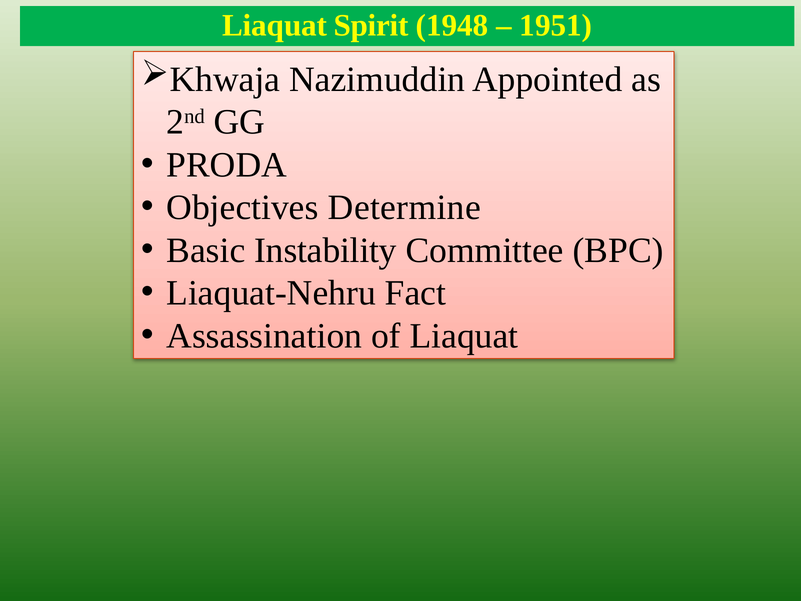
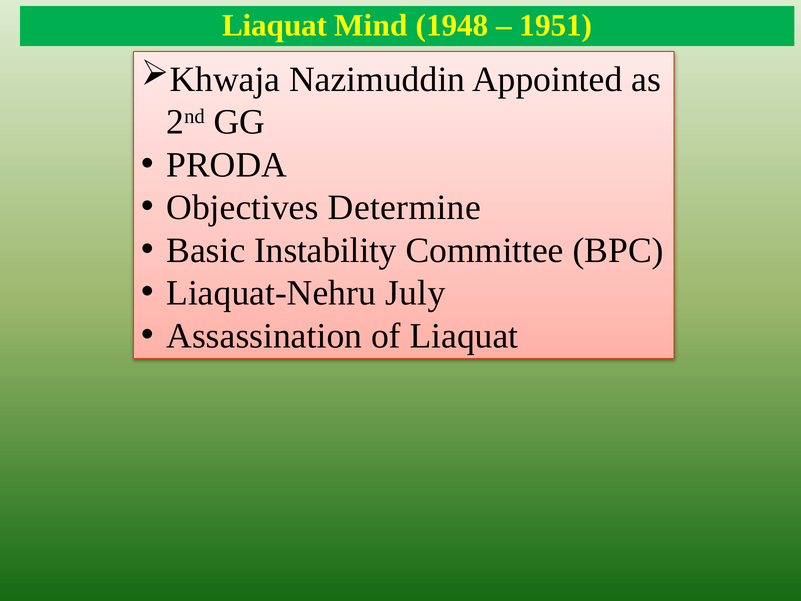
Spirit: Spirit -> Mind (371, 26)
Fact: Fact -> July (415, 293)
